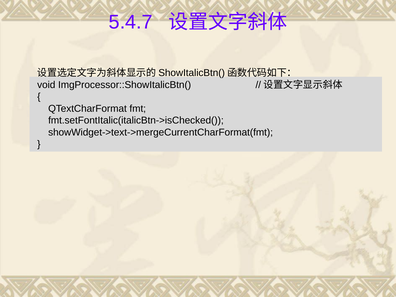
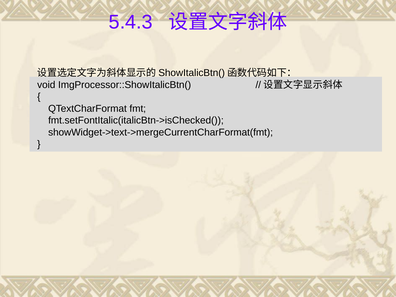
5.4.7: 5.4.7 -> 5.4.3 (131, 22)
